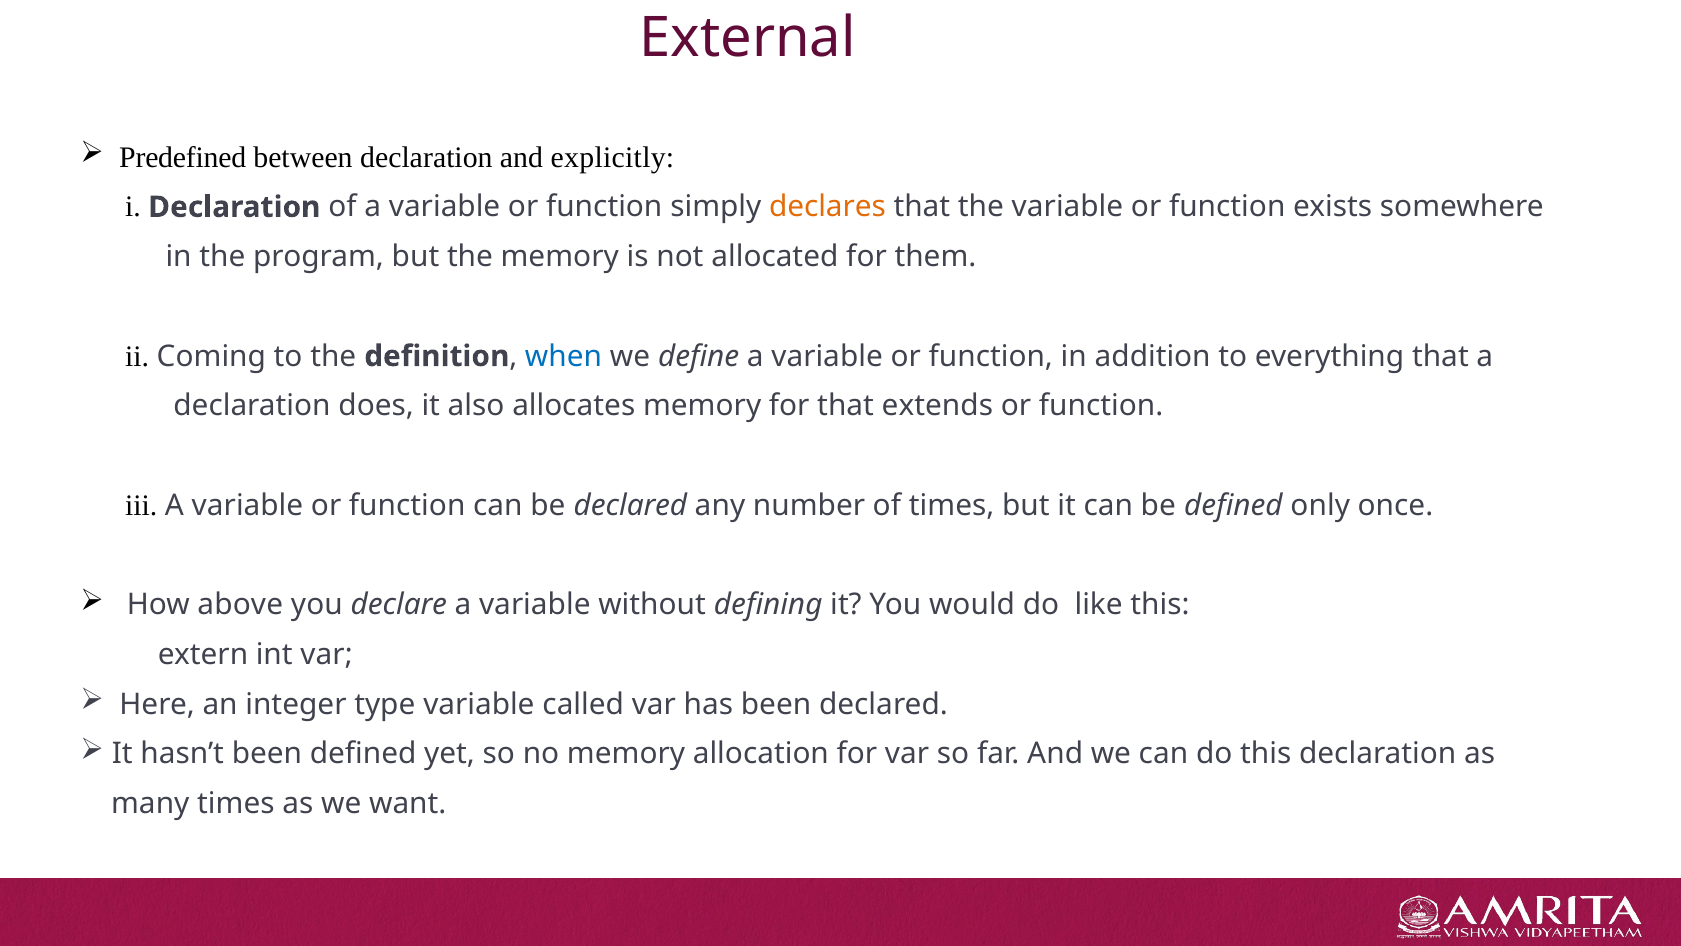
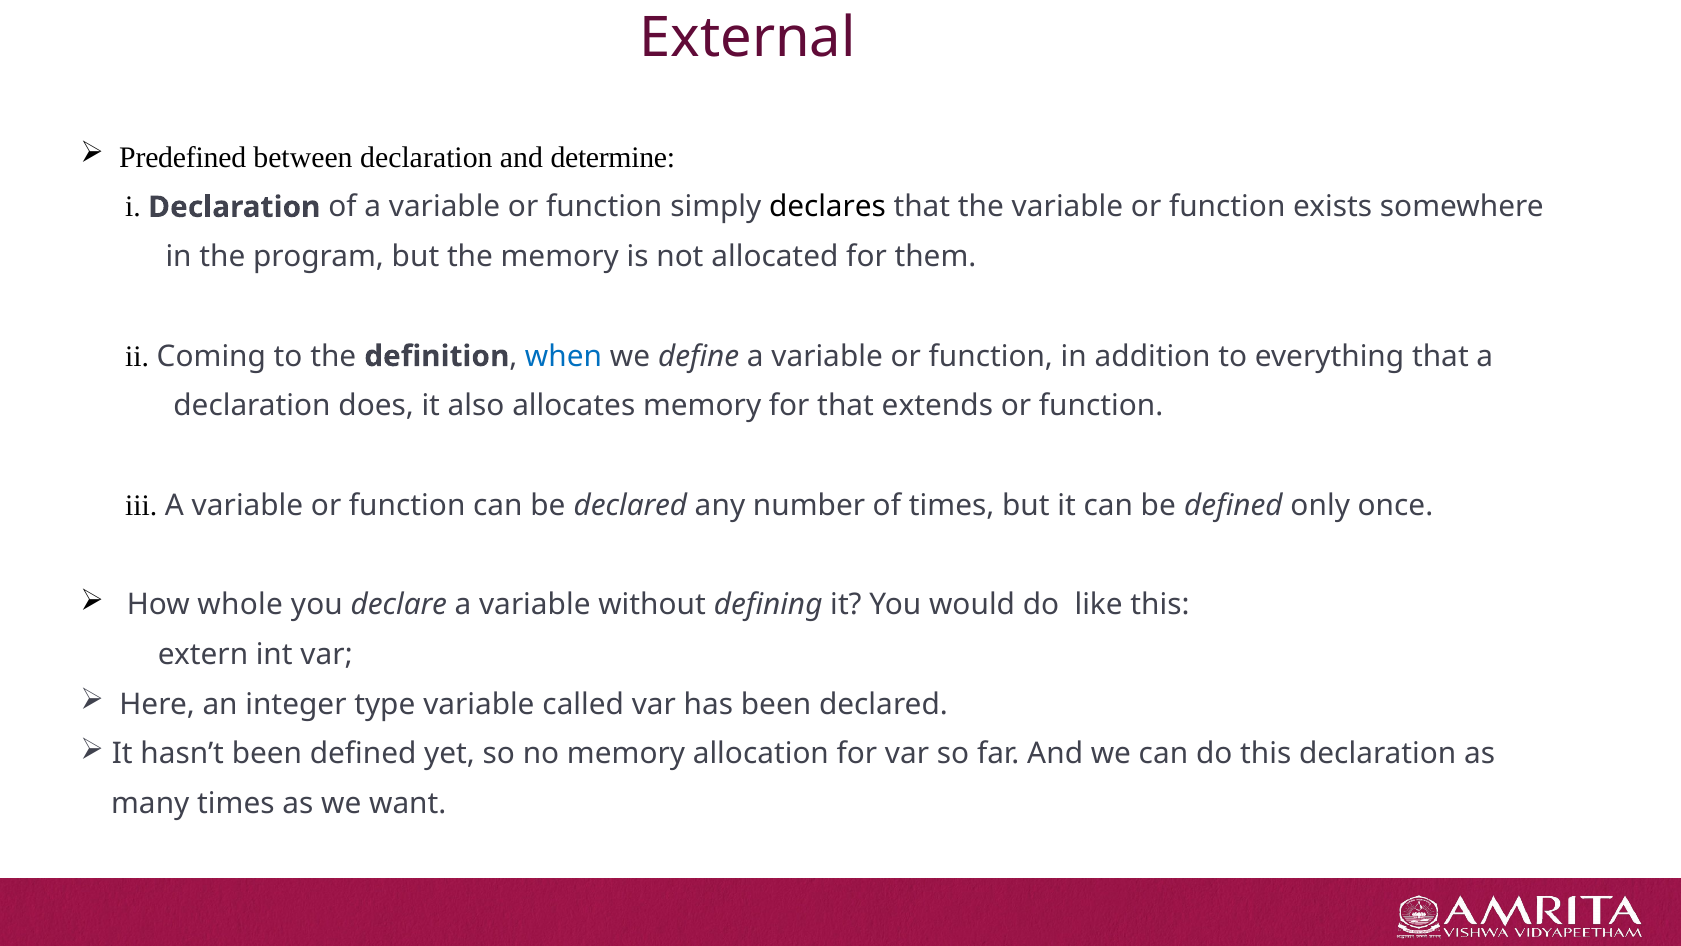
explicitly: explicitly -> determine (613, 157)
declares colour: orange -> black (827, 207)
above: above -> whole (240, 605)
